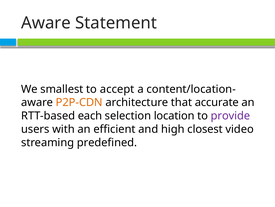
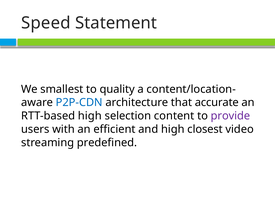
Aware: Aware -> Speed (46, 23)
accept: accept -> quality (117, 89)
P2P-CDN colour: orange -> blue (79, 102)
RTT-based each: each -> high (90, 115)
location: location -> content (174, 115)
